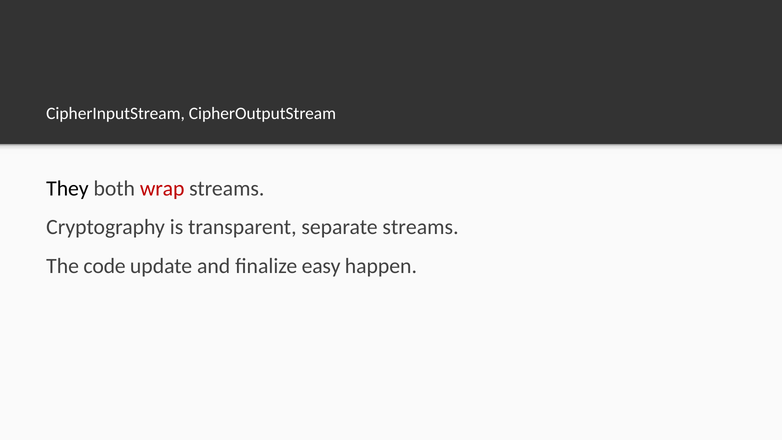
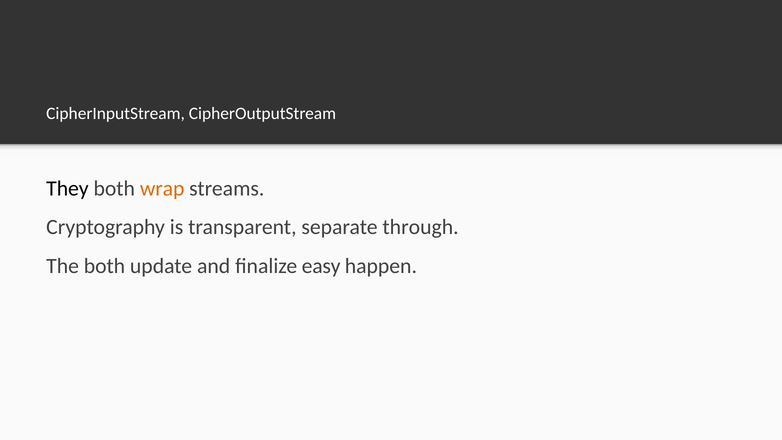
wrap colour: red -> orange (162, 188)
separate streams: streams -> through (421, 227)
The code: code -> both (105, 266)
